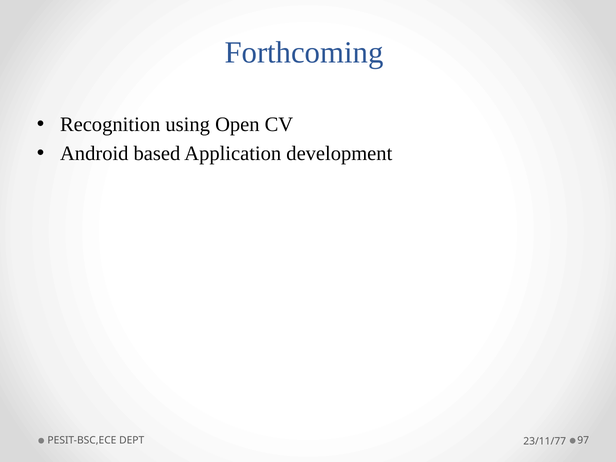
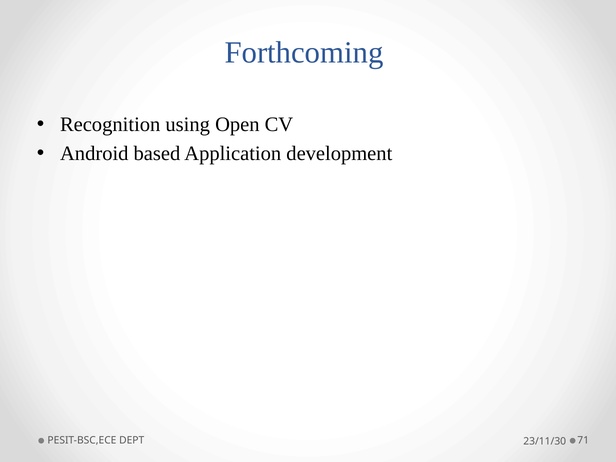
97: 97 -> 71 (583, 440)
23/11/77: 23/11/77 -> 23/11/30 (545, 441)
